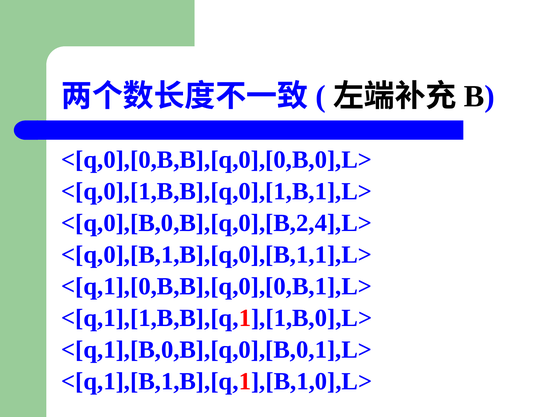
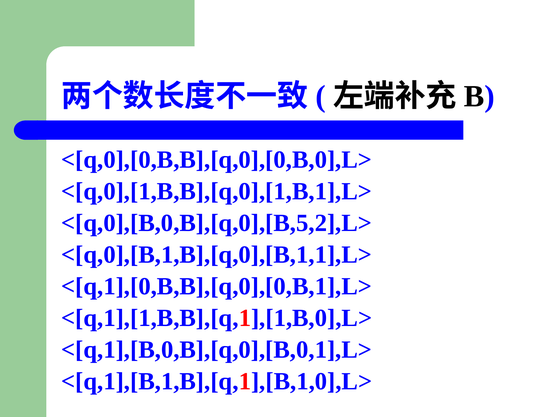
<[q,0],[B,0,B],[q,0],[B,2,4],L>: <[q,0],[B,0,B],[q,0],[B,2,4],L> -> <[q,0],[B,0,B],[q,0],[B,5,2],L> (217, 223)
